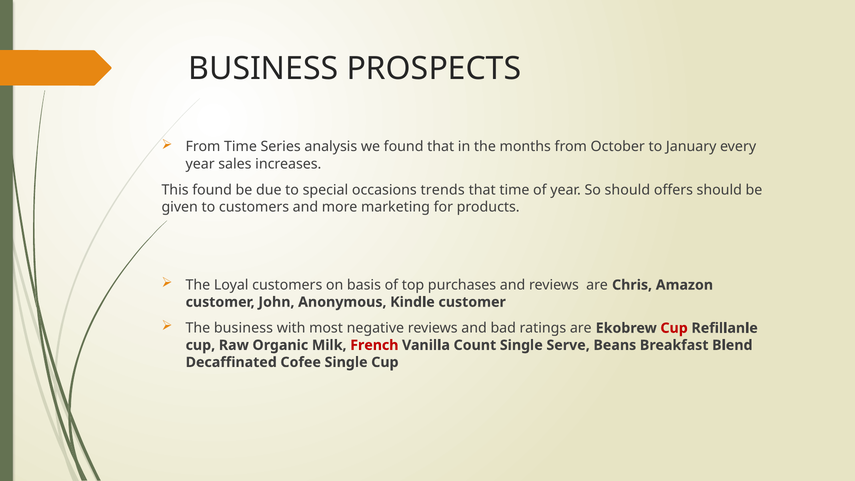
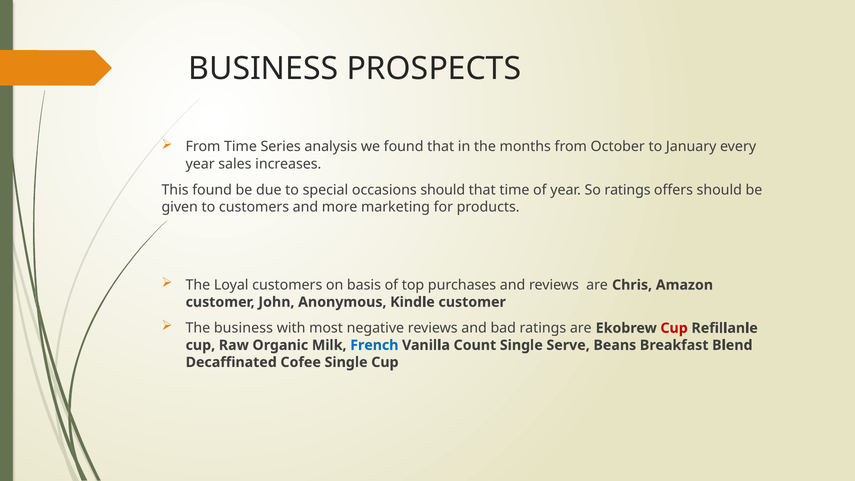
occasions trends: trends -> should (443, 190)
So should: should -> ratings (627, 190)
French colour: red -> blue (374, 345)
